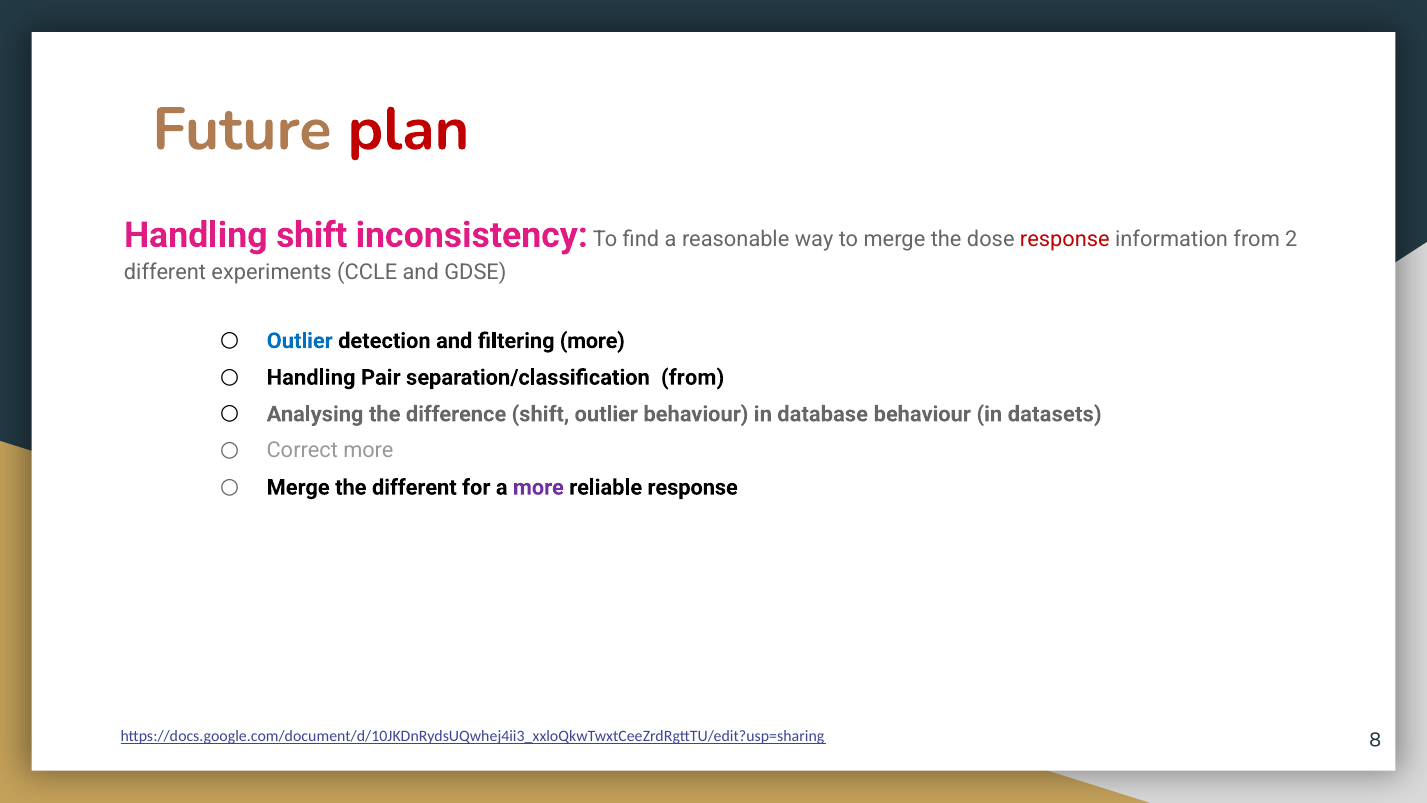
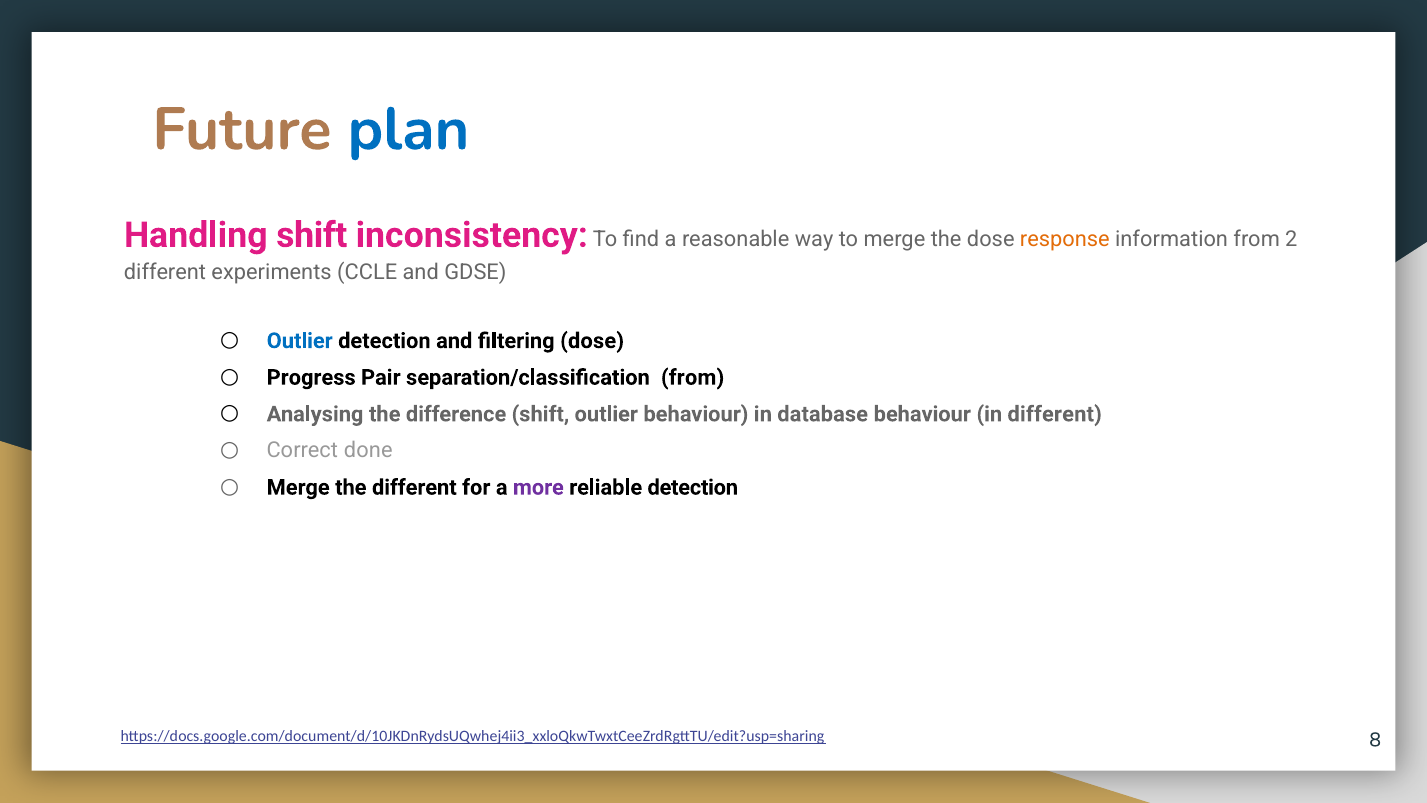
plan colour: red -> blue (409, 129)
response colour: red -> orange (1065, 240)
filtering more: more -> dose (592, 341)
Handling: Handling -> Progress (311, 377)
in datasets: datasets -> different (1055, 414)
Correct more: more -> done (368, 451)
reliable response: response -> detection (693, 487)
